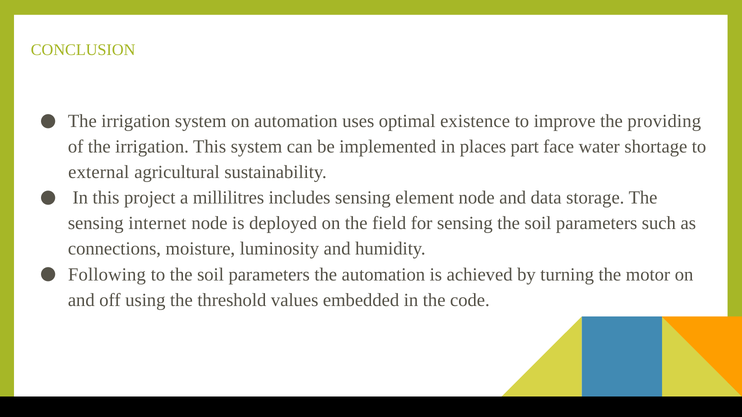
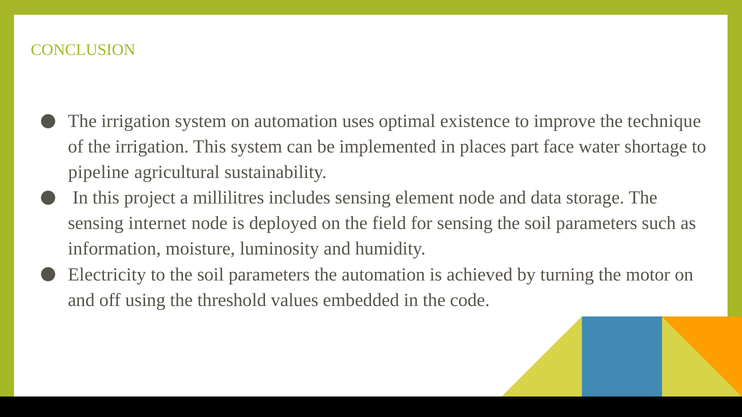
providing: providing -> technique (664, 121)
external: external -> pipeline (99, 172)
connections: connections -> information (114, 249)
Following: Following -> Electricity (107, 275)
